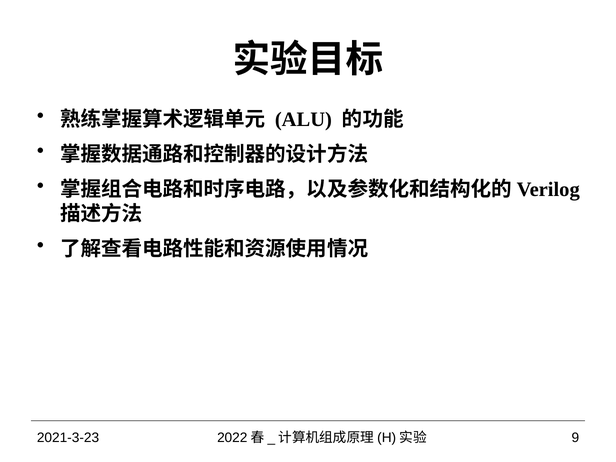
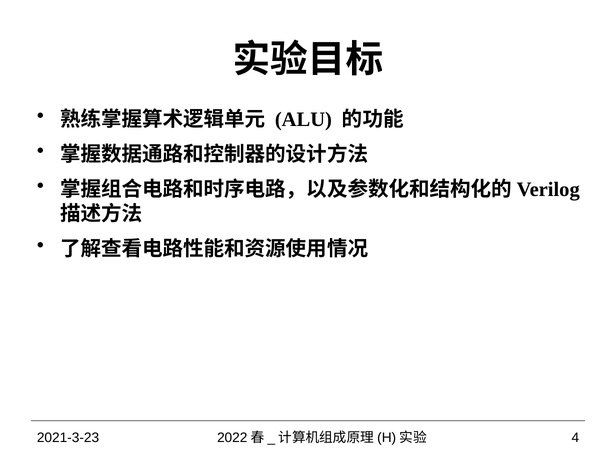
9: 9 -> 4 (575, 438)
